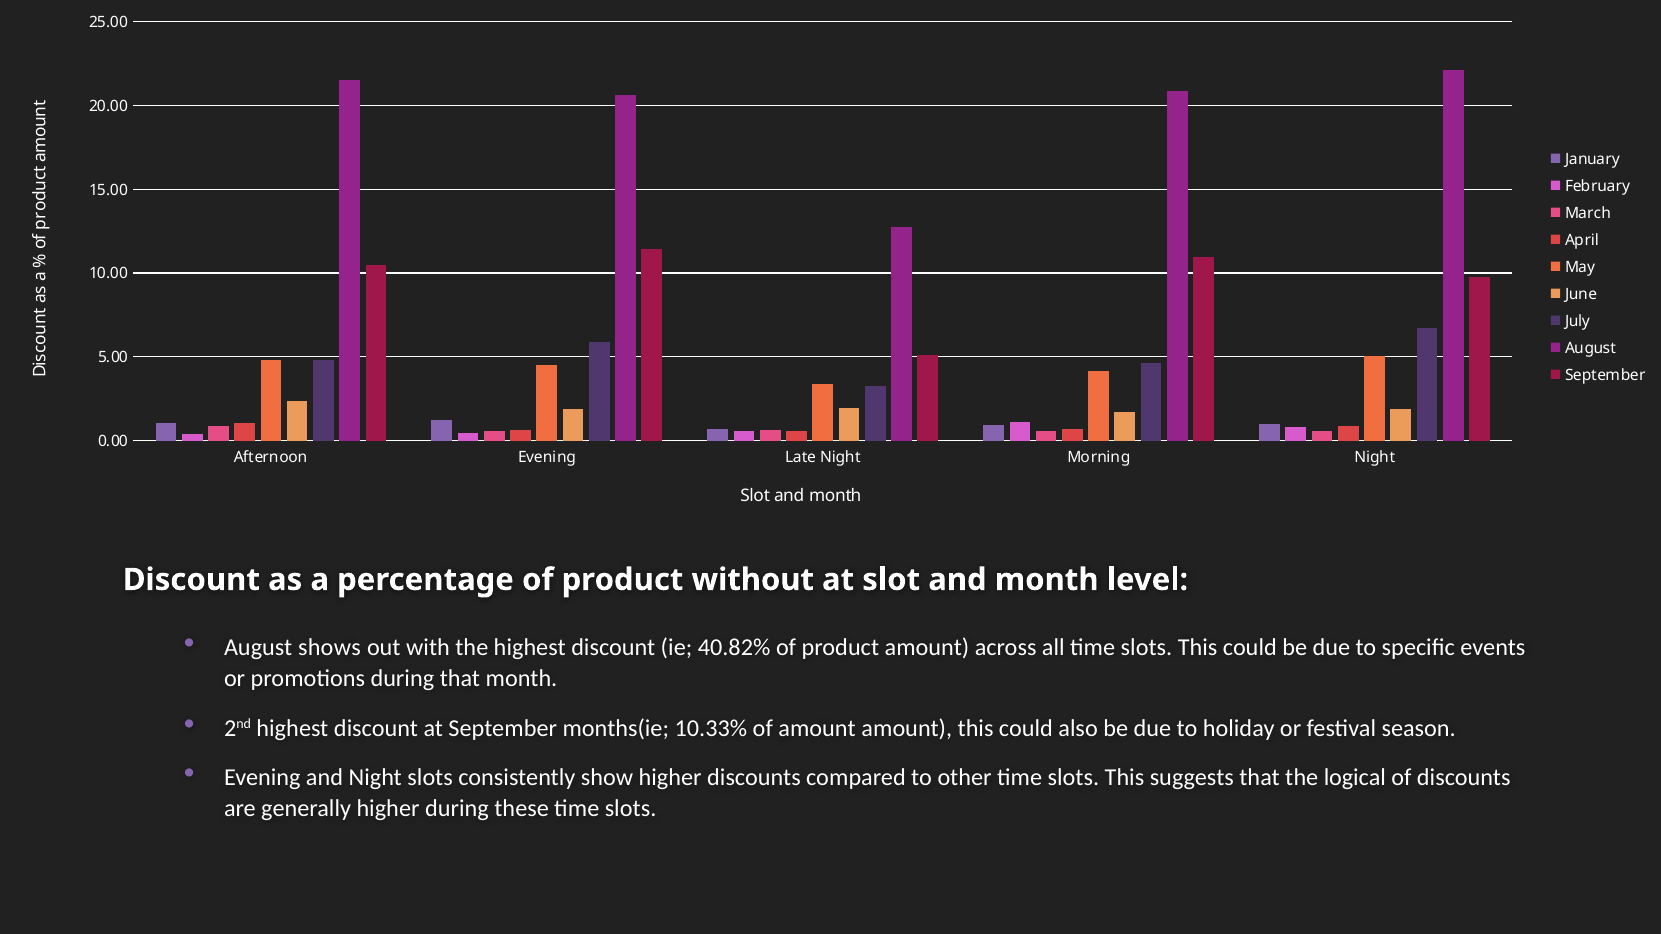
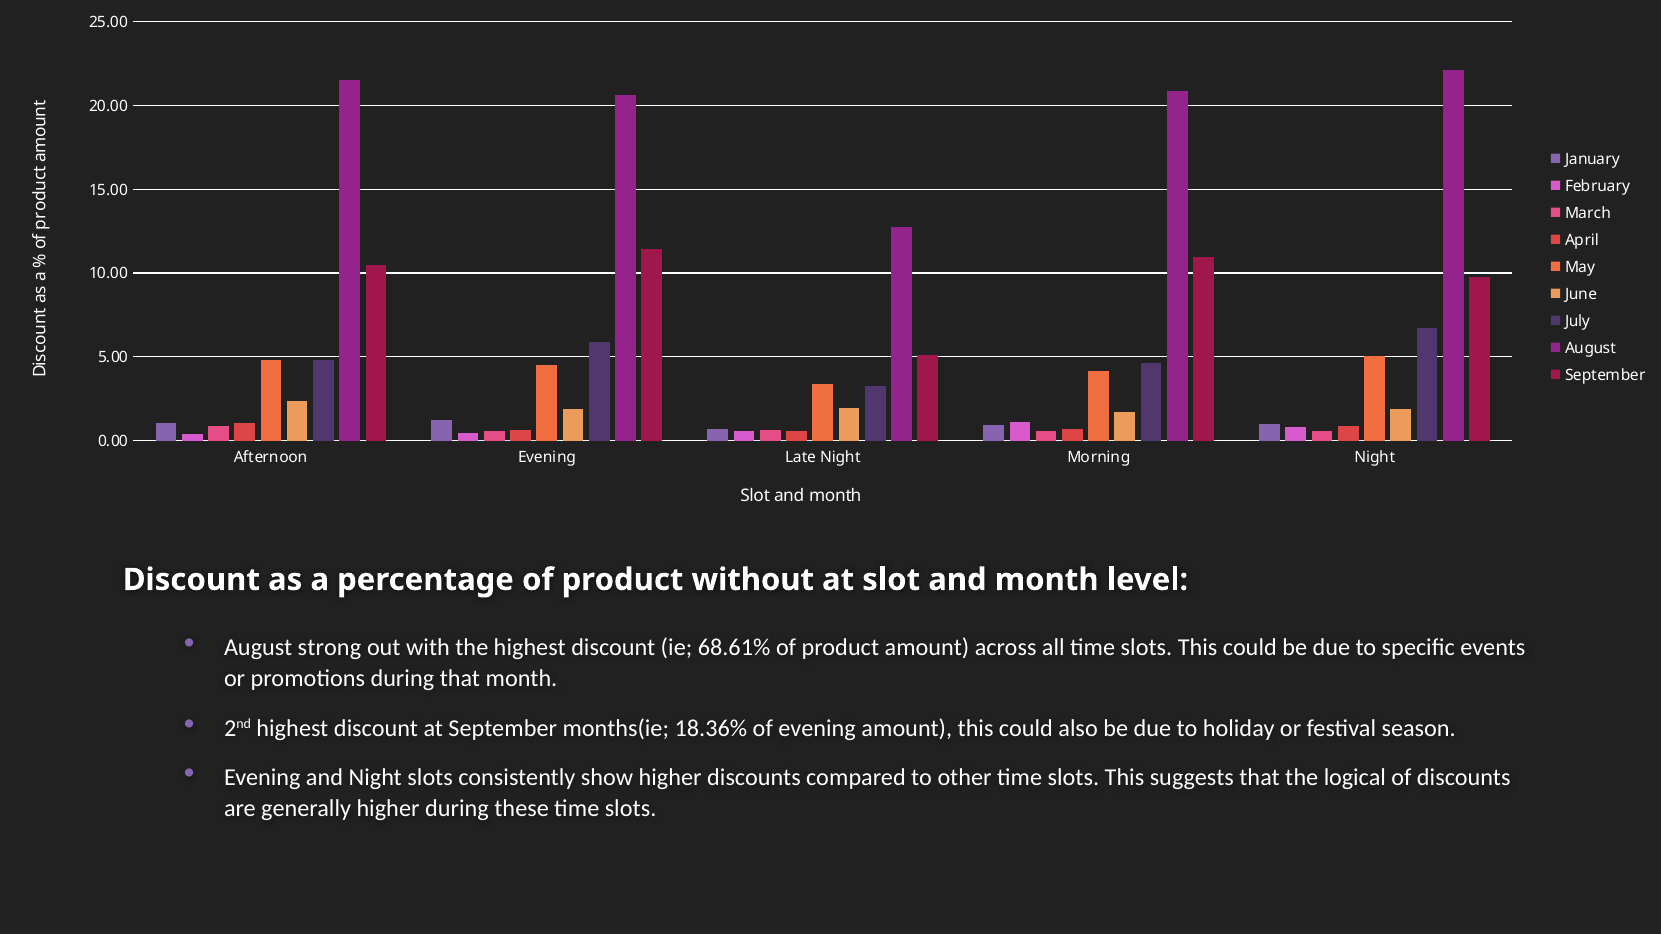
shows: shows -> strong (329, 647)
40.82%: 40.82% -> 68.61% (734, 647)
10.33%: 10.33% -> 18.36% (711, 728)
of amount: amount -> evening (817, 728)
